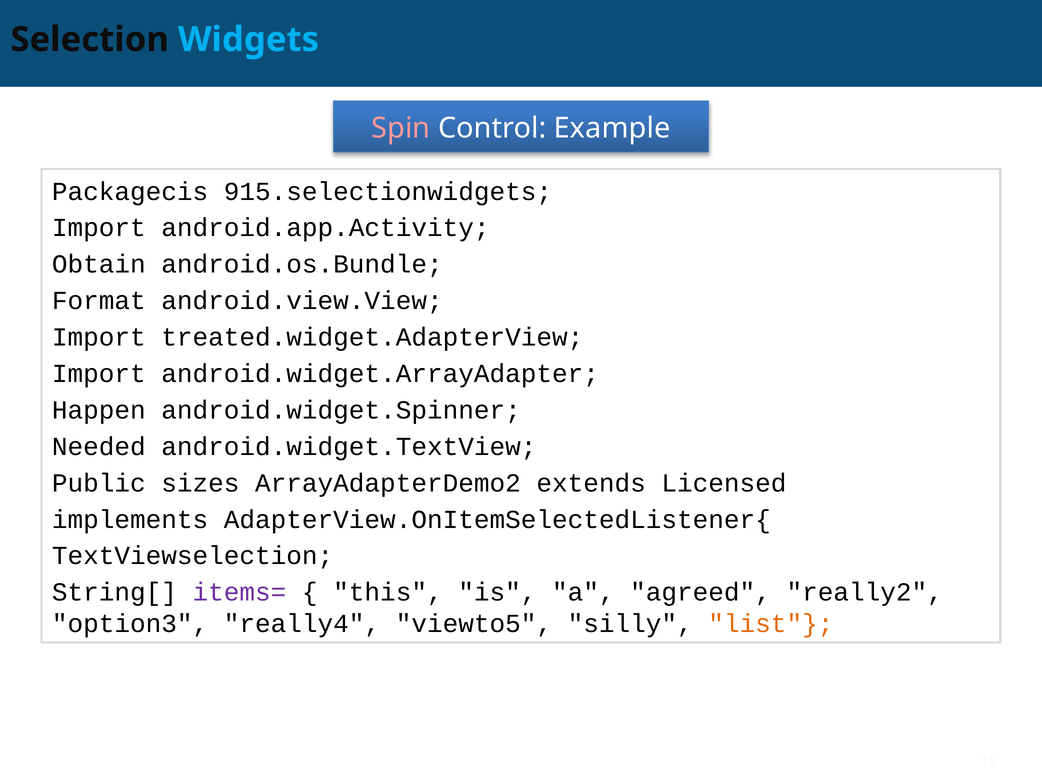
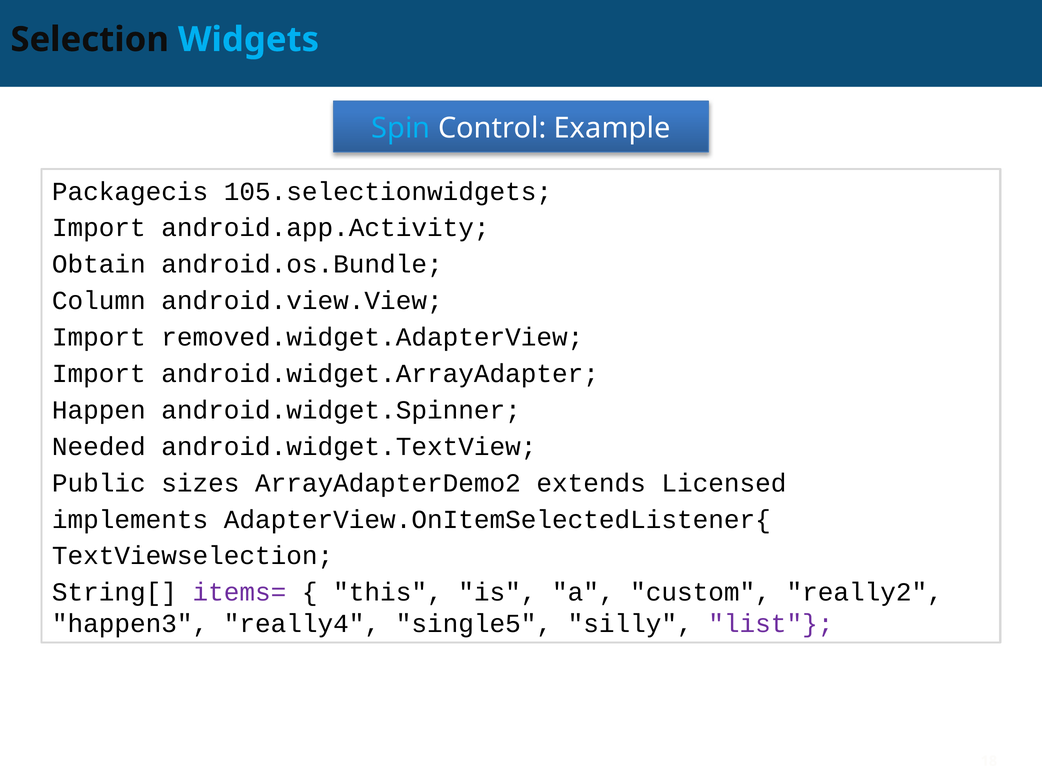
Spin colour: pink -> light blue (401, 129)
915.selectionwidgets: 915.selectionwidgets -> 105.selectionwidgets (388, 192)
Format: Format -> Column (99, 301)
treated.widget.AdapterView: treated.widget.AdapterView -> removed.widget.AdapterView (372, 337)
agreed: agreed -> custom (701, 593)
option3: option3 -> happen3 (130, 624)
viewto5: viewto5 -> single5 (474, 624)
list colour: orange -> purple (771, 624)
